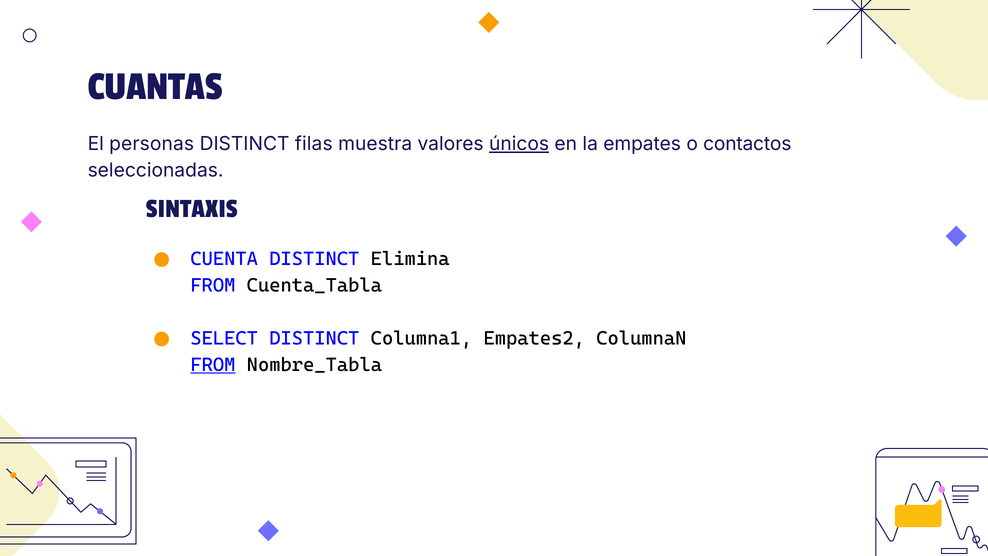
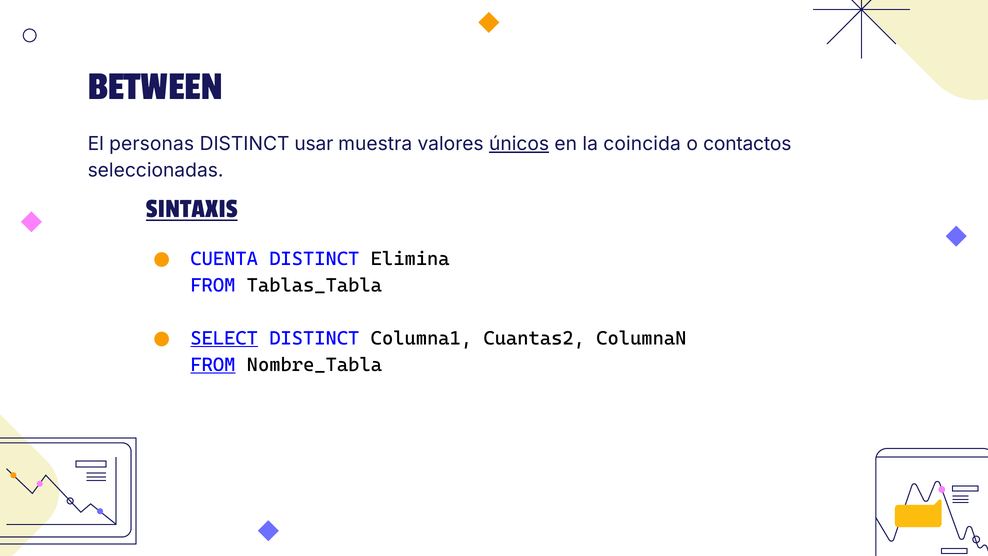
CUANTAS: CUANTAS -> BETWEEN (155, 86)
filas: filas -> usar (314, 144)
empates: empates -> coincida (642, 144)
SINTAXIS underline: none -> present (192, 208)
Cuenta_Tabla: Cuenta_Tabla -> Tablas_Tabla (314, 285)
SELECT underline: none -> present (224, 338)
Empates2: Empates2 -> Cuantas2 (534, 338)
